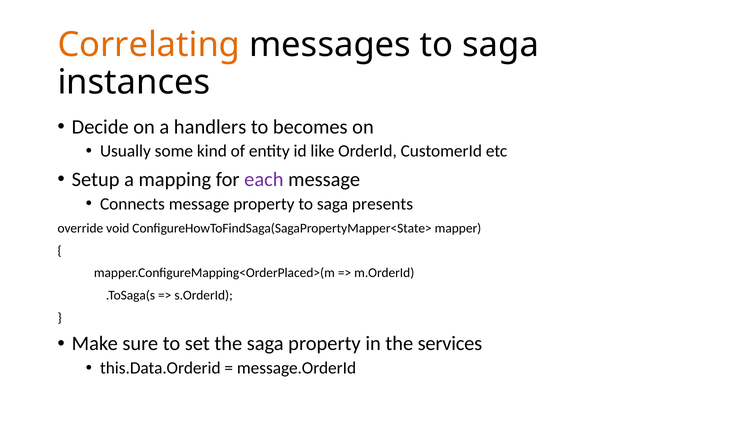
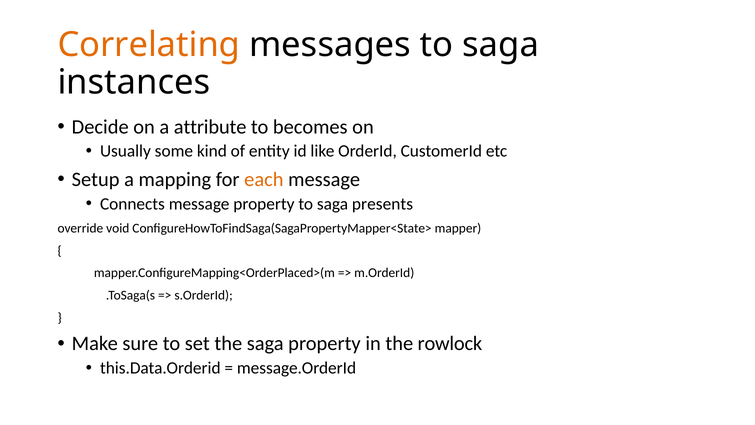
handlers: handlers -> attribute (210, 127)
each colour: purple -> orange (264, 179)
services: services -> rowlock (450, 343)
